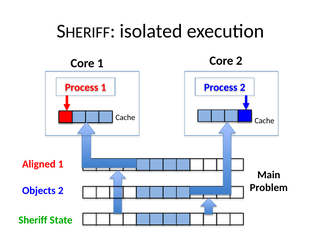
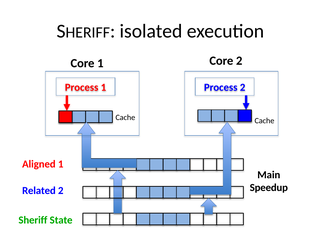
Problem: Problem -> Speedup (269, 187)
Objects: Objects -> Related (39, 190)
